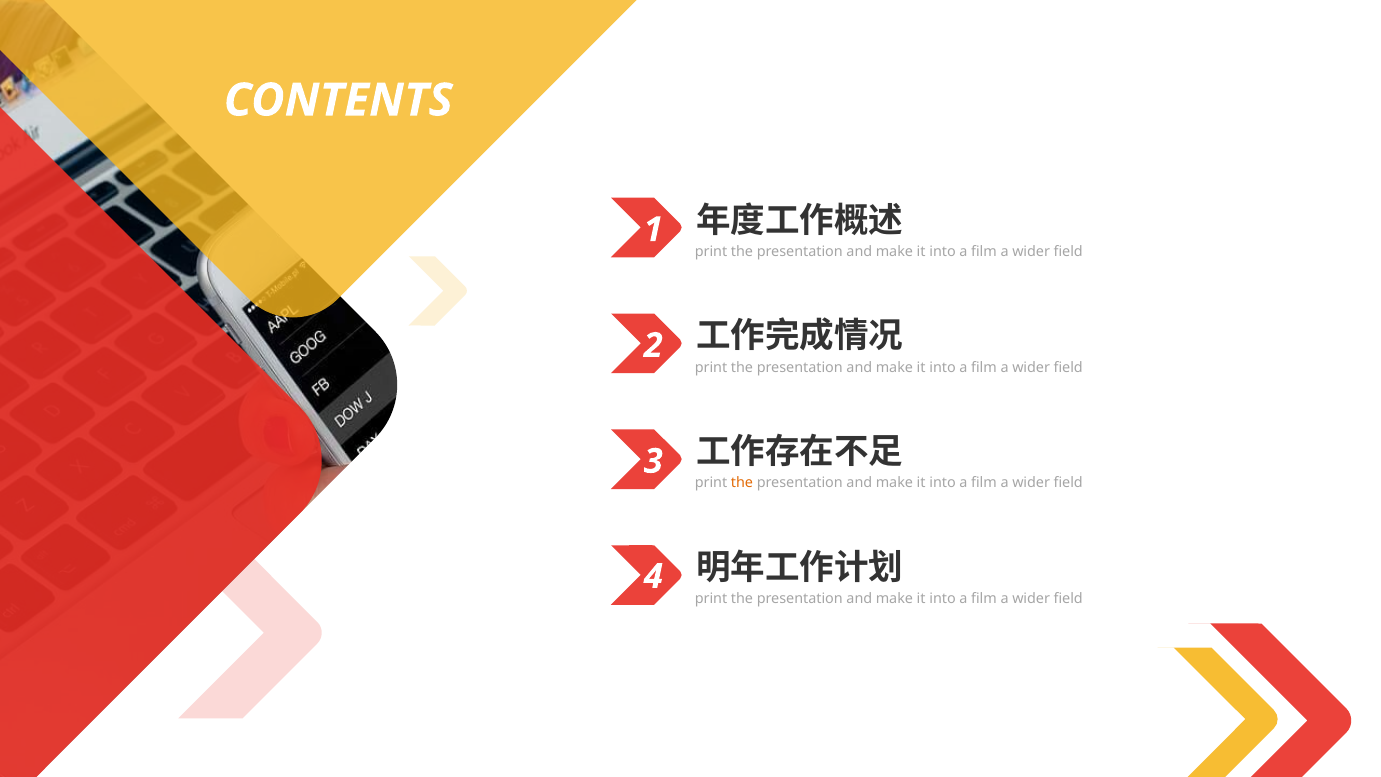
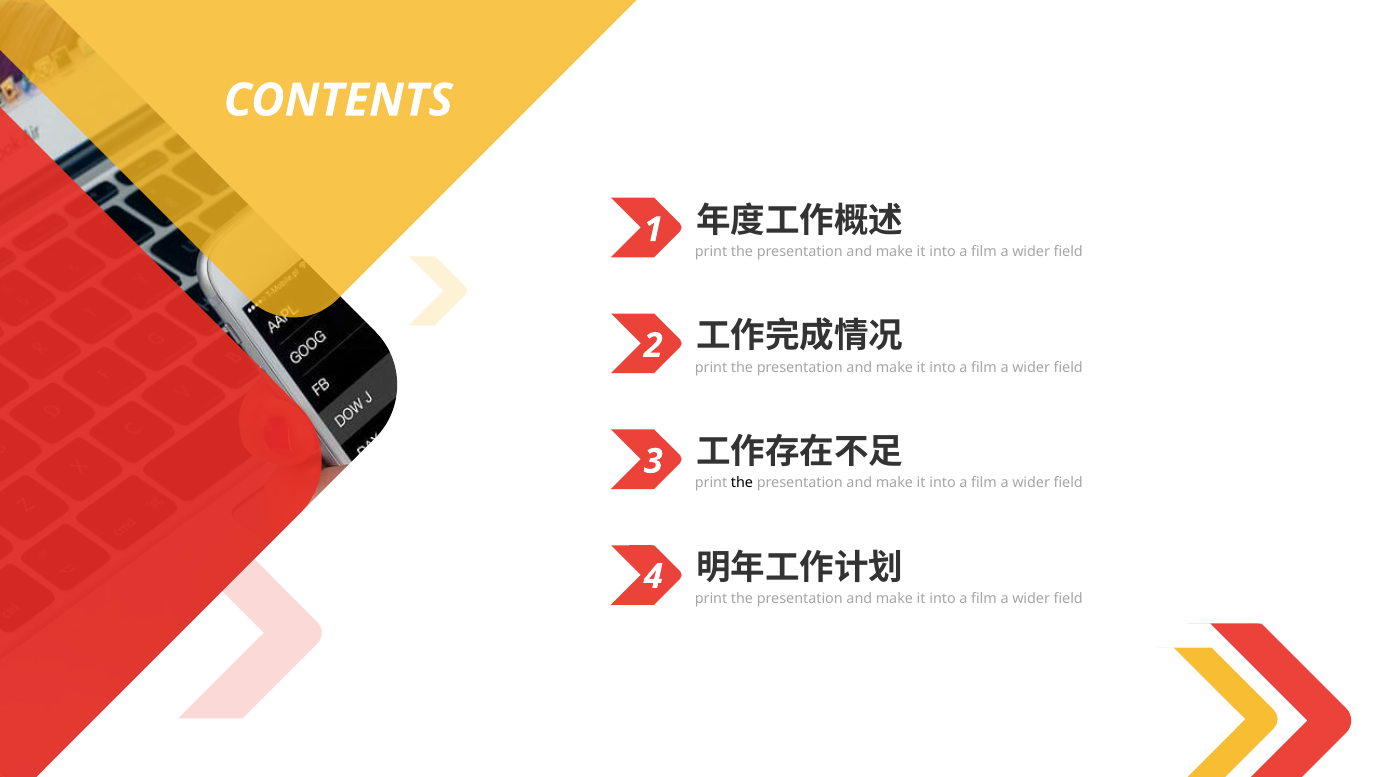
the colour: orange -> black (742, 483)
